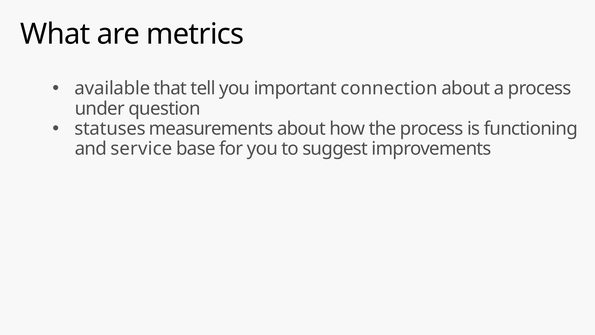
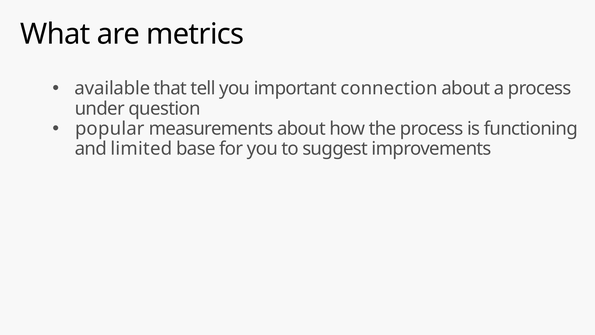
statuses: statuses -> popular (110, 129)
service: service -> limited (141, 149)
